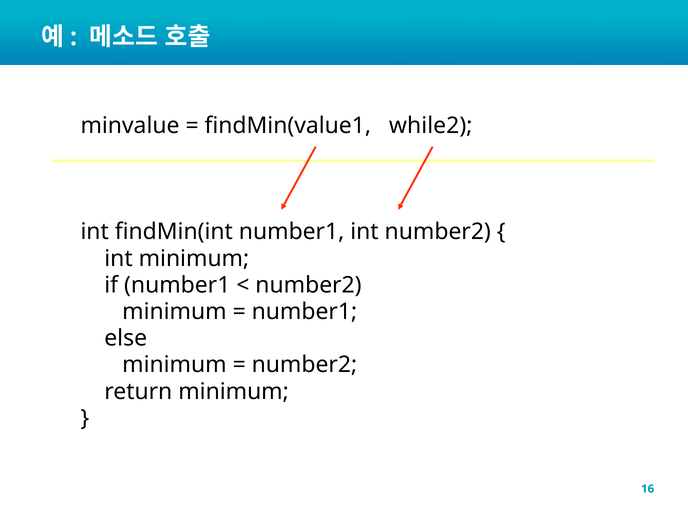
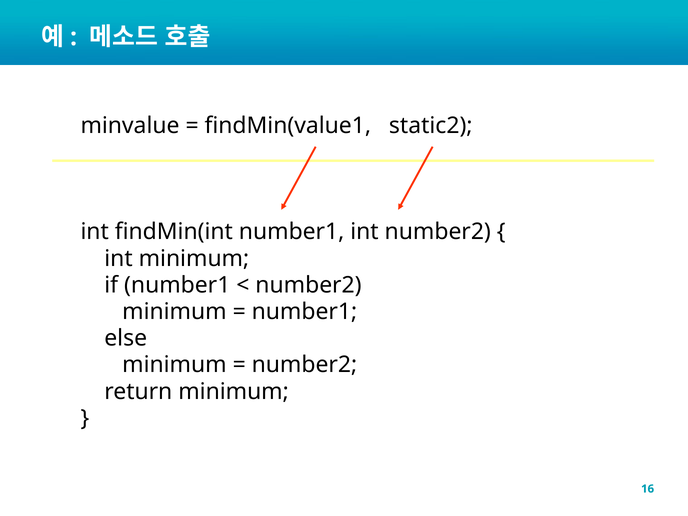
while2: while2 -> static2 (431, 126)
